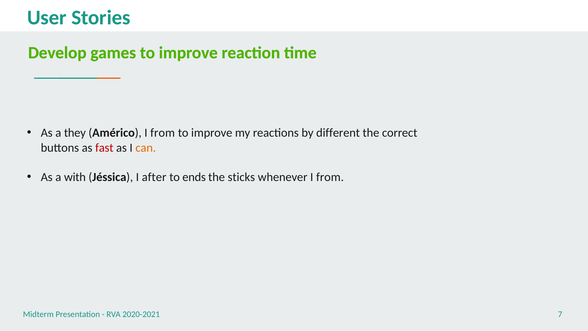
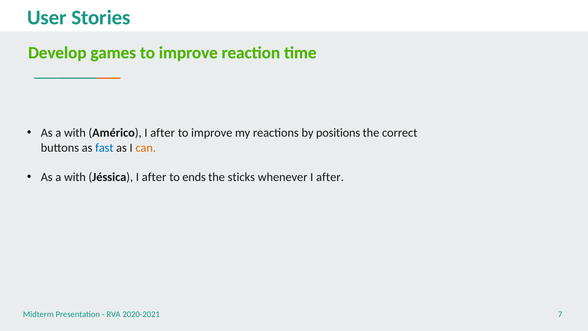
they: they -> with (75, 133)
Américo I from: from -> after (163, 133)
different: different -> positions (338, 133)
fast colour: red -> blue (104, 148)
whenever I from: from -> after (330, 177)
